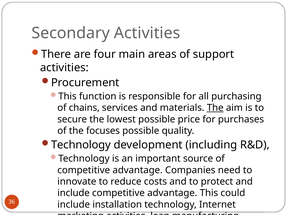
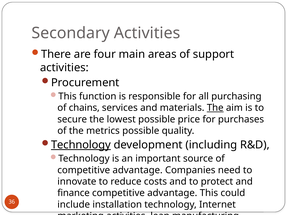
focuses: focuses -> metrics (103, 131)
Technology underline: none -> present (81, 145)
include: include -> finance (74, 193)
